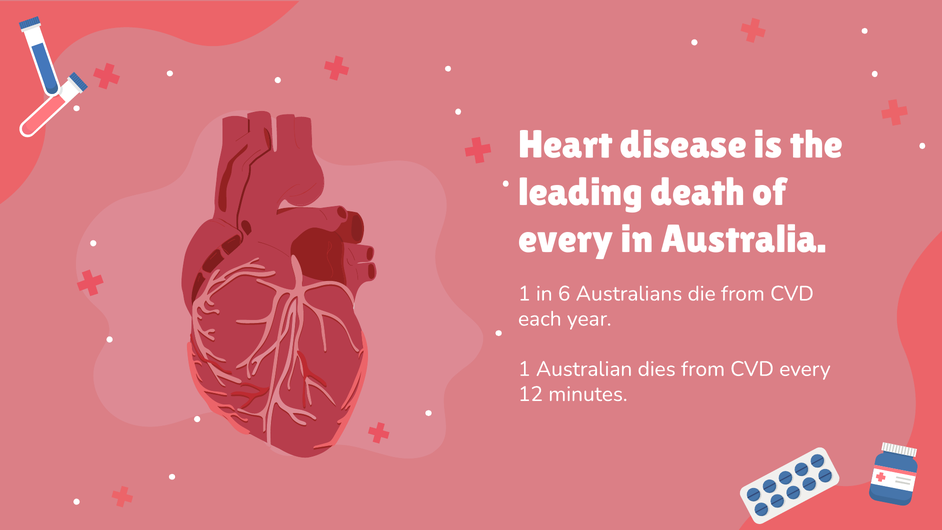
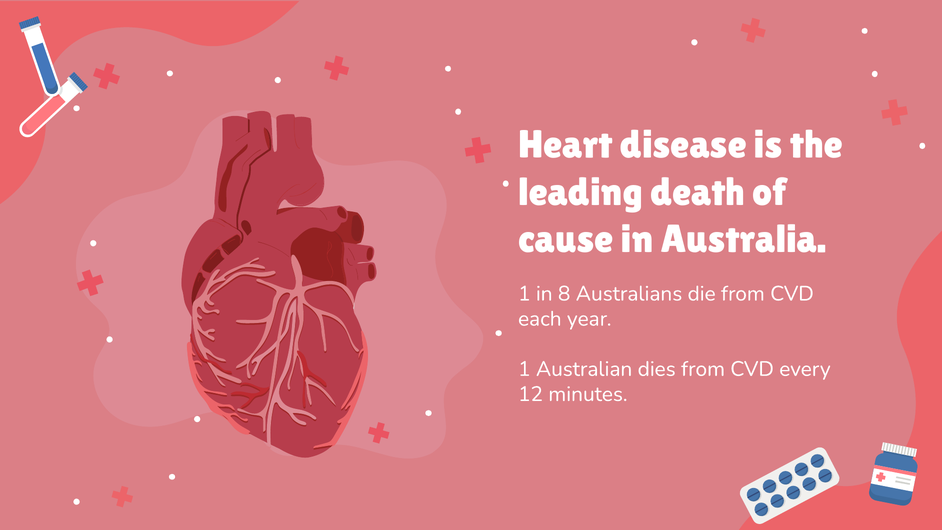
every: every -> cause (566, 239)
6: 6 -> 8 (564, 294)
